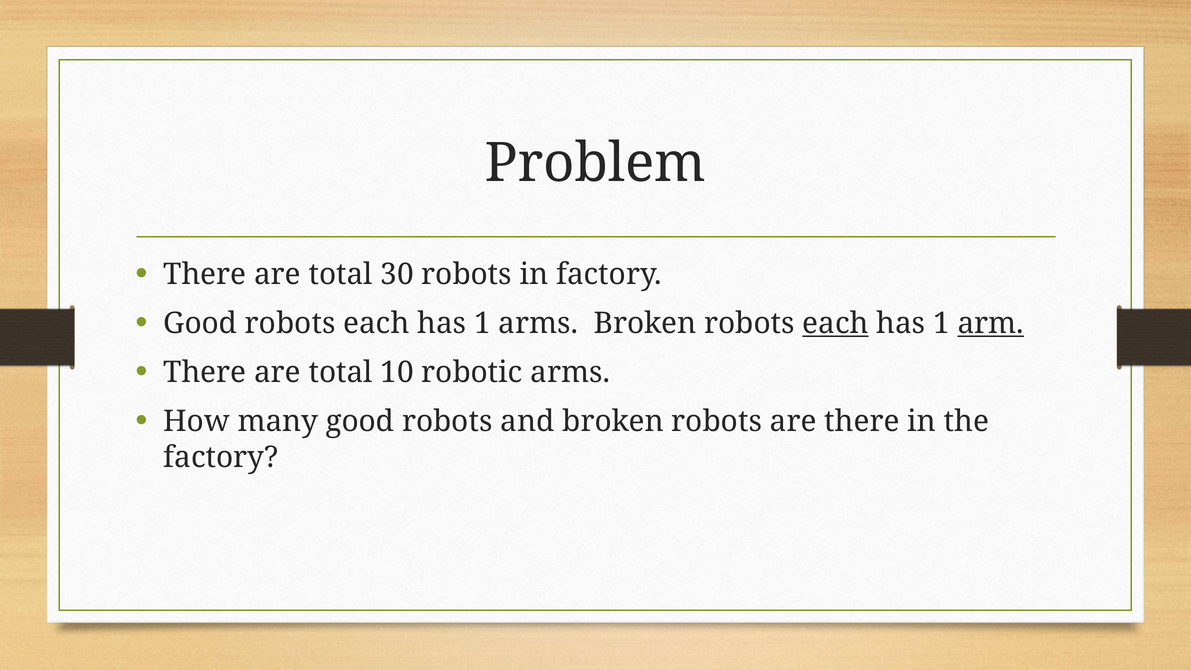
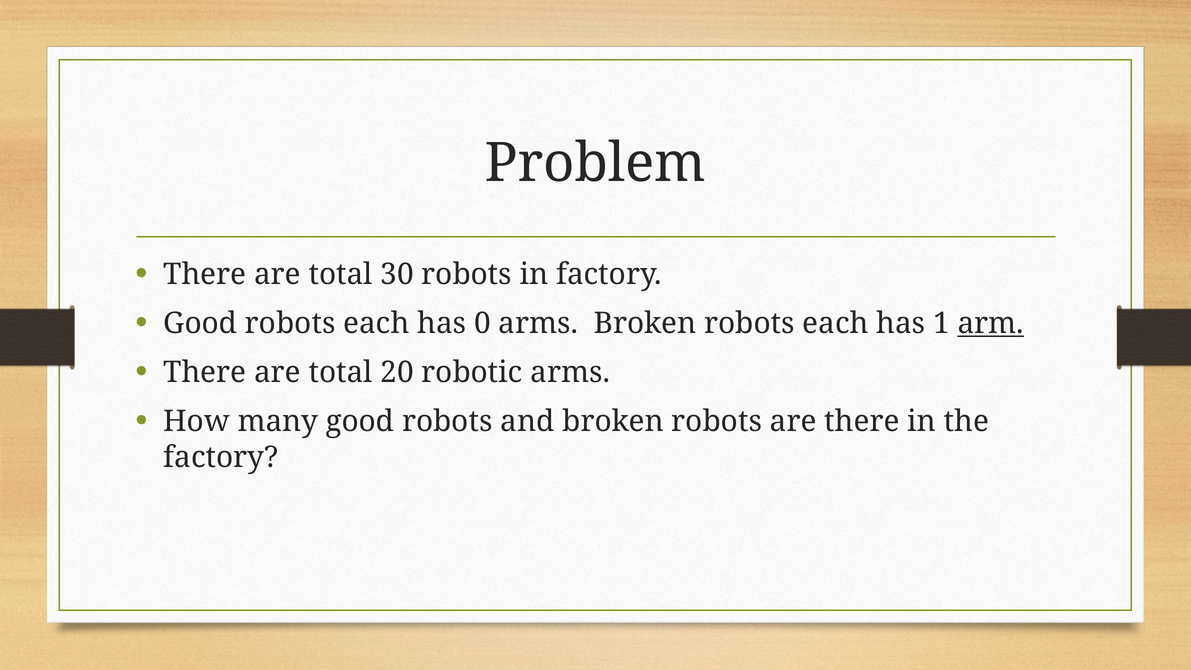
1: 1 -> 0 (482, 323)
each underline: present -> none (836, 323)
10: 10 -> 20 (397, 372)
